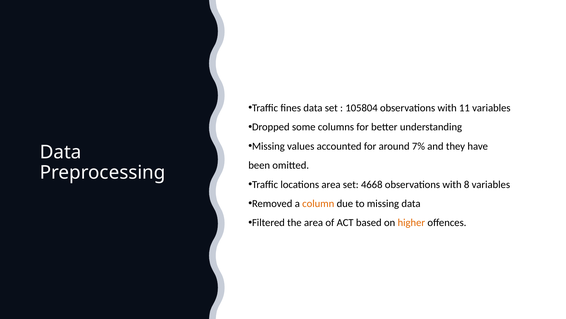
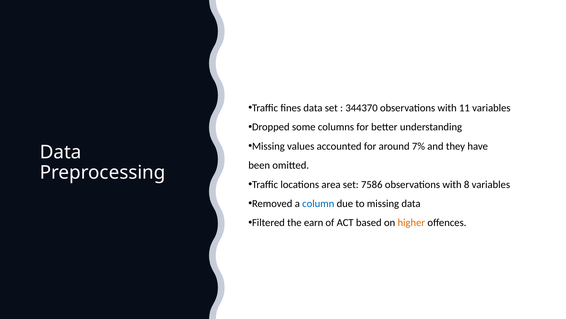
105804: 105804 -> 344370 (362, 108)
4668: 4668 -> 7586 (372, 184)
column colour: orange -> blue (318, 203)
the area: area -> earn (314, 222)
